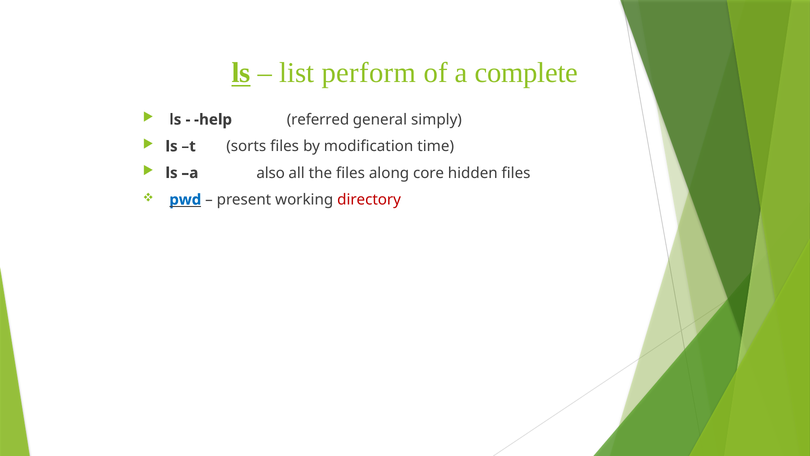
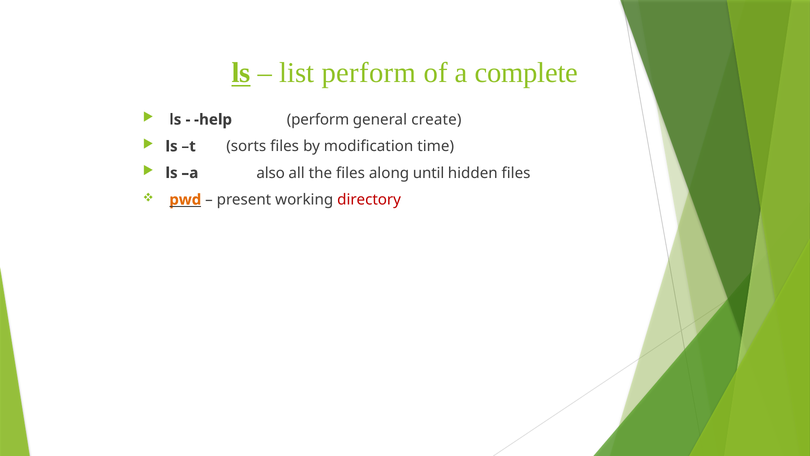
help referred: referred -> perform (318, 120)
simply: simply -> create (436, 120)
core: core -> until (429, 173)
pwd colour: blue -> orange (185, 200)
